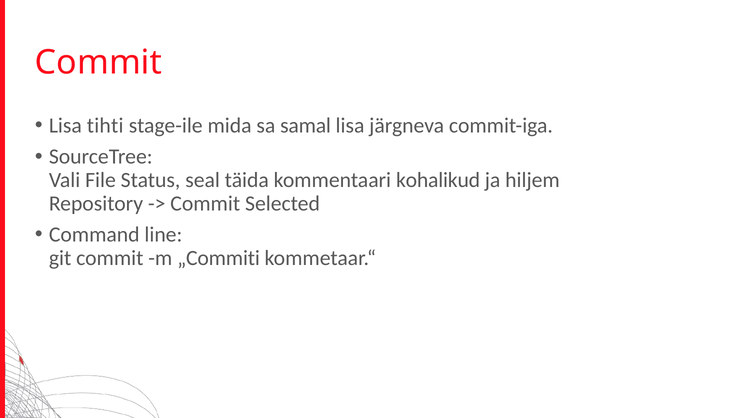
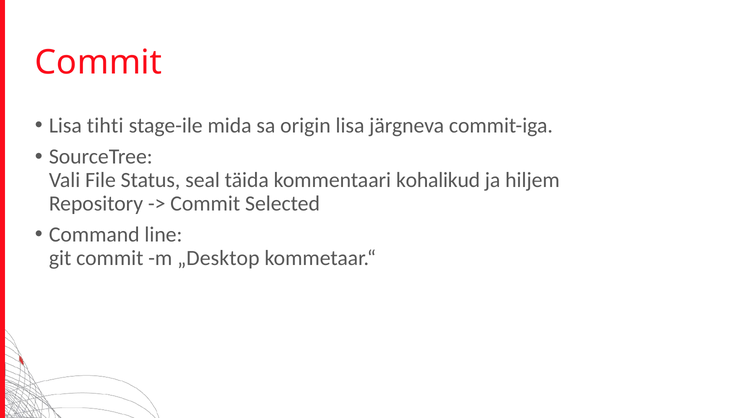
samal: samal -> origin (305, 126)
„Commiti: „Commiti -> „Desktop (218, 258)
